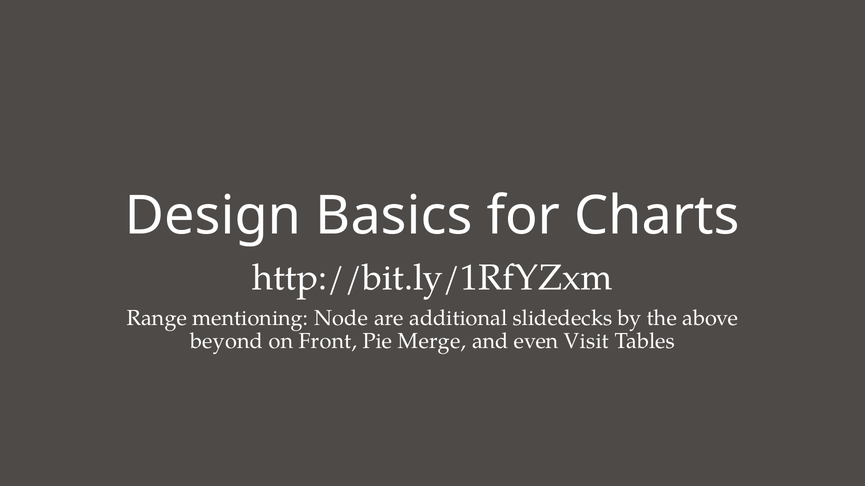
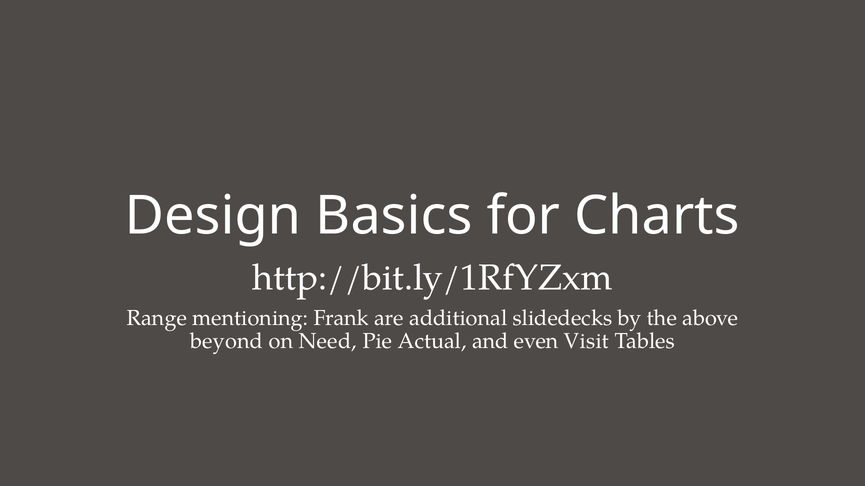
Node: Node -> Frank (341, 318)
Front: Front -> Need (328, 342)
Merge: Merge -> Actual (432, 342)
